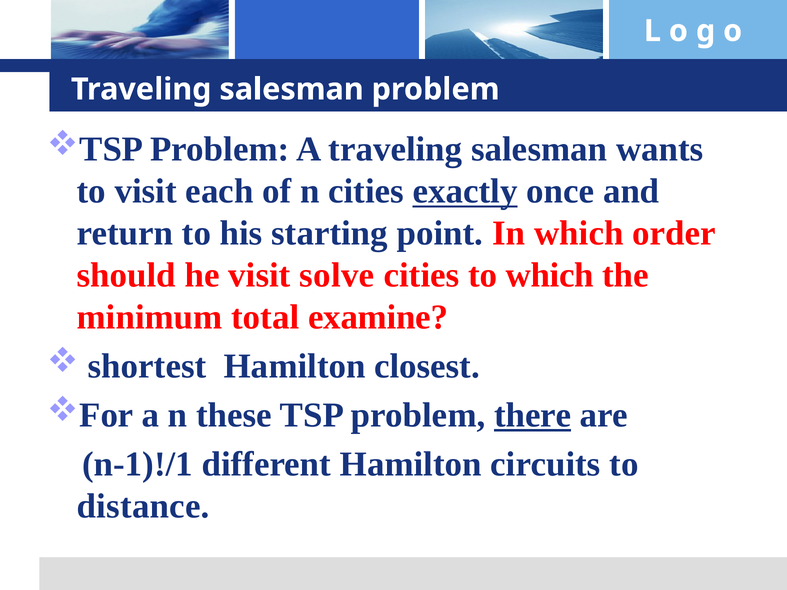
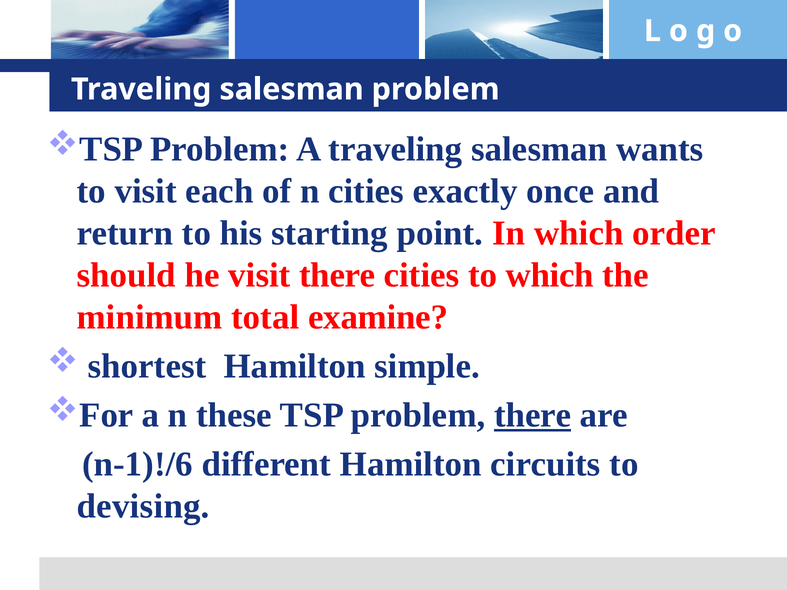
exactly underline: present -> none (465, 191)
visit solve: solve -> there (337, 275)
closest: closest -> simple (427, 366)
n-1)!/1: n-1)!/1 -> n-1)!/6 (138, 464)
distance: distance -> devising (143, 506)
